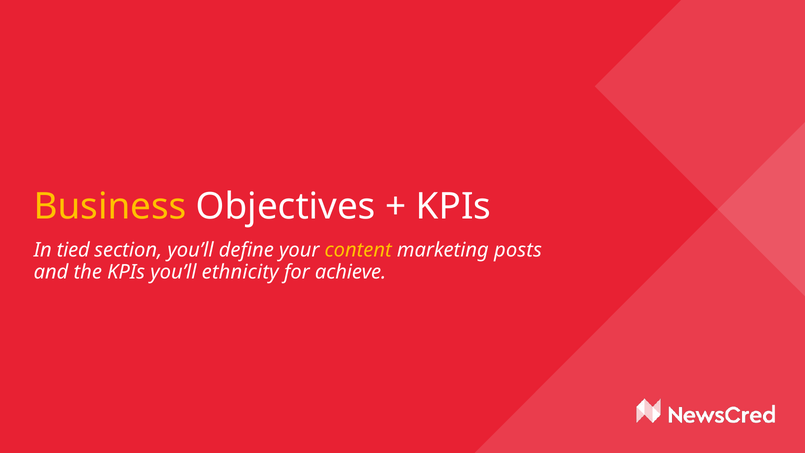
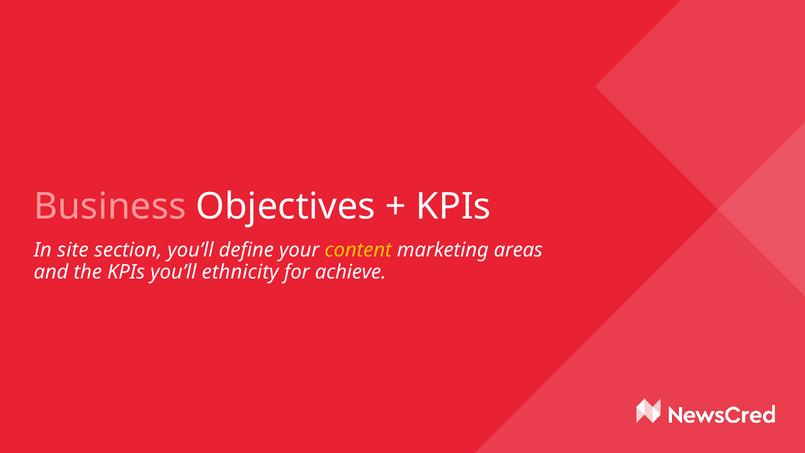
Business colour: yellow -> pink (110, 206)
tied: tied -> site (73, 250)
posts: posts -> areas (518, 250)
